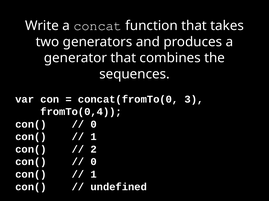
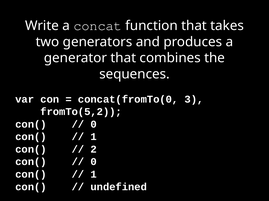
fromTo(0,4: fromTo(0,4 -> fromTo(5,2 (81, 112)
